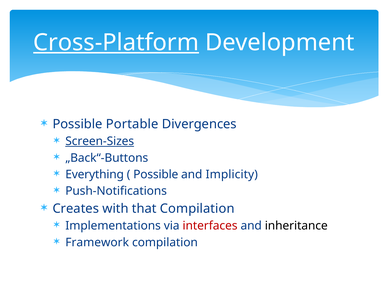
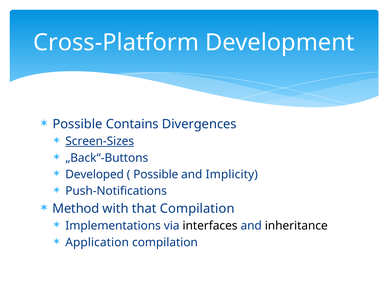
Cross-Platform underline: present -> none (116, 43)
Portable: Portable -> Contains (132, 124)
Everything: Everything -> Developed (95, 174)
Creates: Creates -> Method (76, 209)
interfaces colour: red -> black (210, 226)
Framework: Framework -> Application (97, 242)
